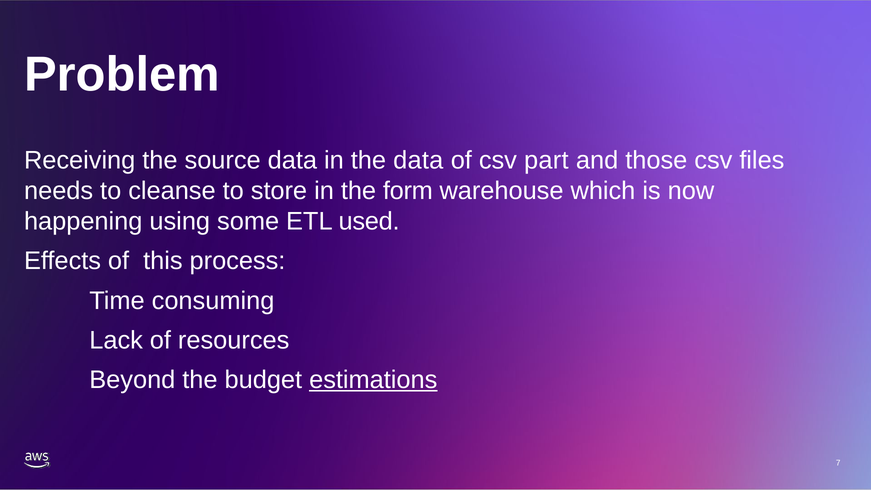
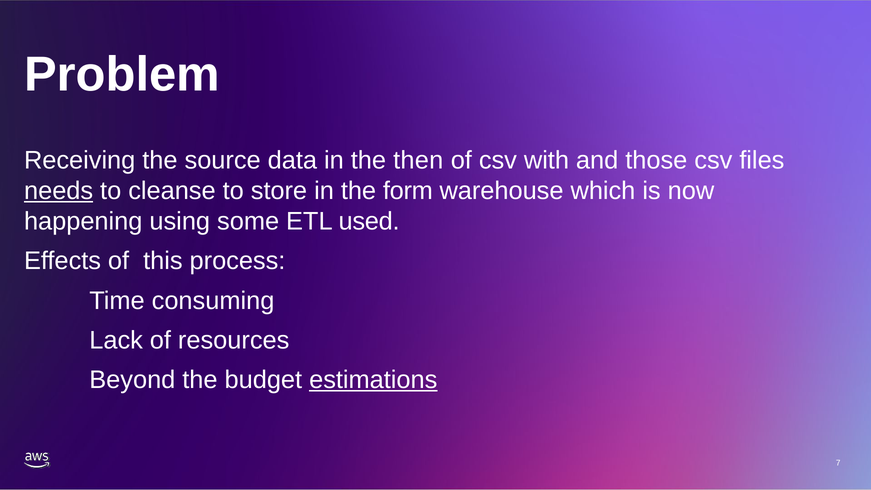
the data: data -> then (418, 160)
part: part -> with (546, 160)
needs underline: none -> present (59, 191)
